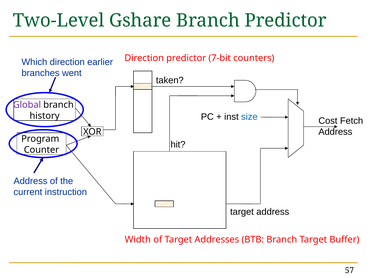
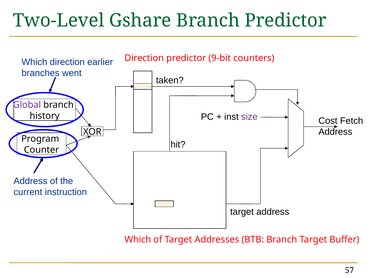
7-bit: 7-bit -> 9-bit (220, 58)
size colour: blue -> purple (249, 116)
Width: Width -> Which (138, 239)
